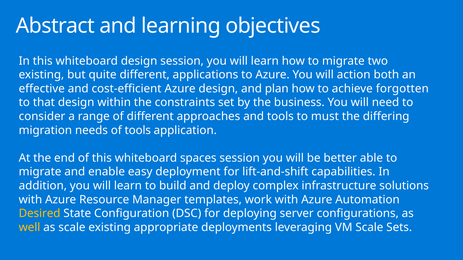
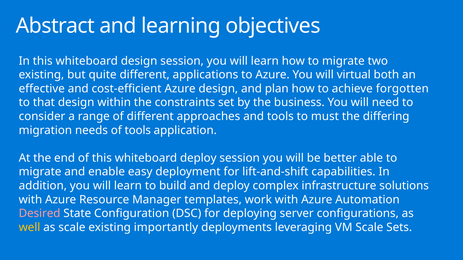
action: action -> virtual (354, 75)
whiteboard spaces: spaces -> deploy (198, 158)
Desired colour: yellow -> pink (40, 214)
appropriate: appropriate -> importantly (166, 228)
